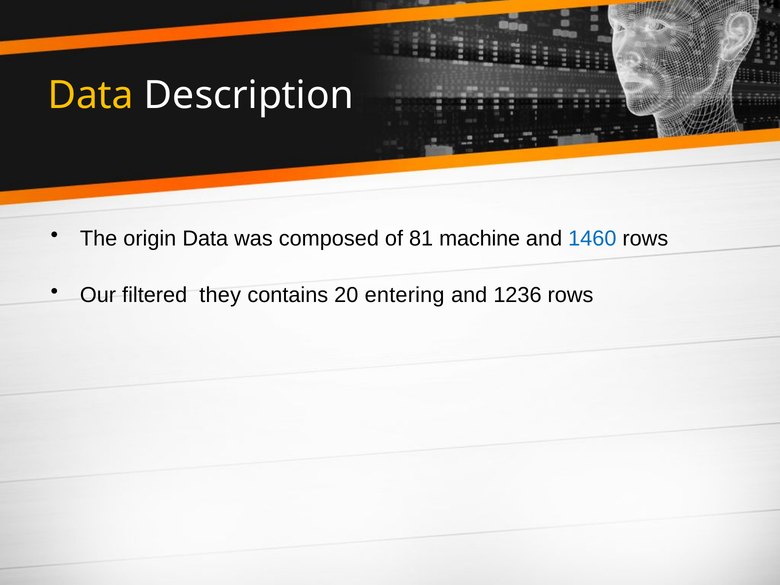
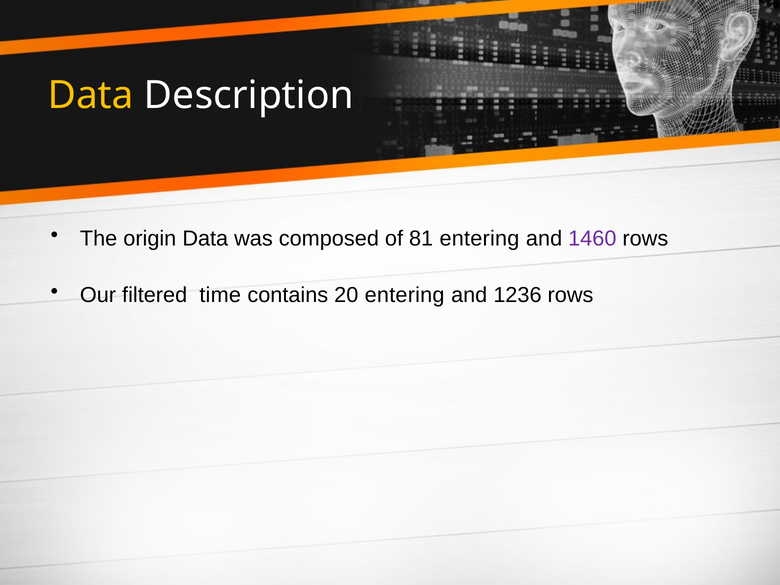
81 machine: machine -> entering (479, 239)
1460 colour: blue -> purple (592, 239)
they: they -> time (220, 295)
